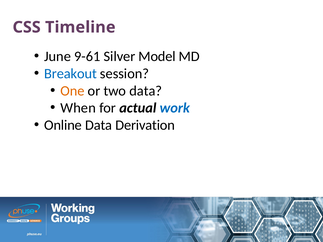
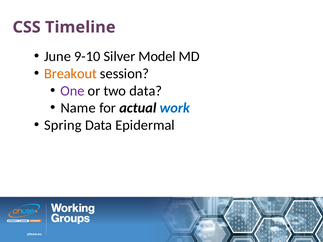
9-61: 9-61 -> 9-10 (87, 56)
Breakout colour: blue -> orange (70, 74)
One colour: orange -> purple (72, 91)
When: When -> Name (78, 108)
Online: Online -> Spring (63, 125)
Derivation: Derivation -> Epidermal (145, 125)
